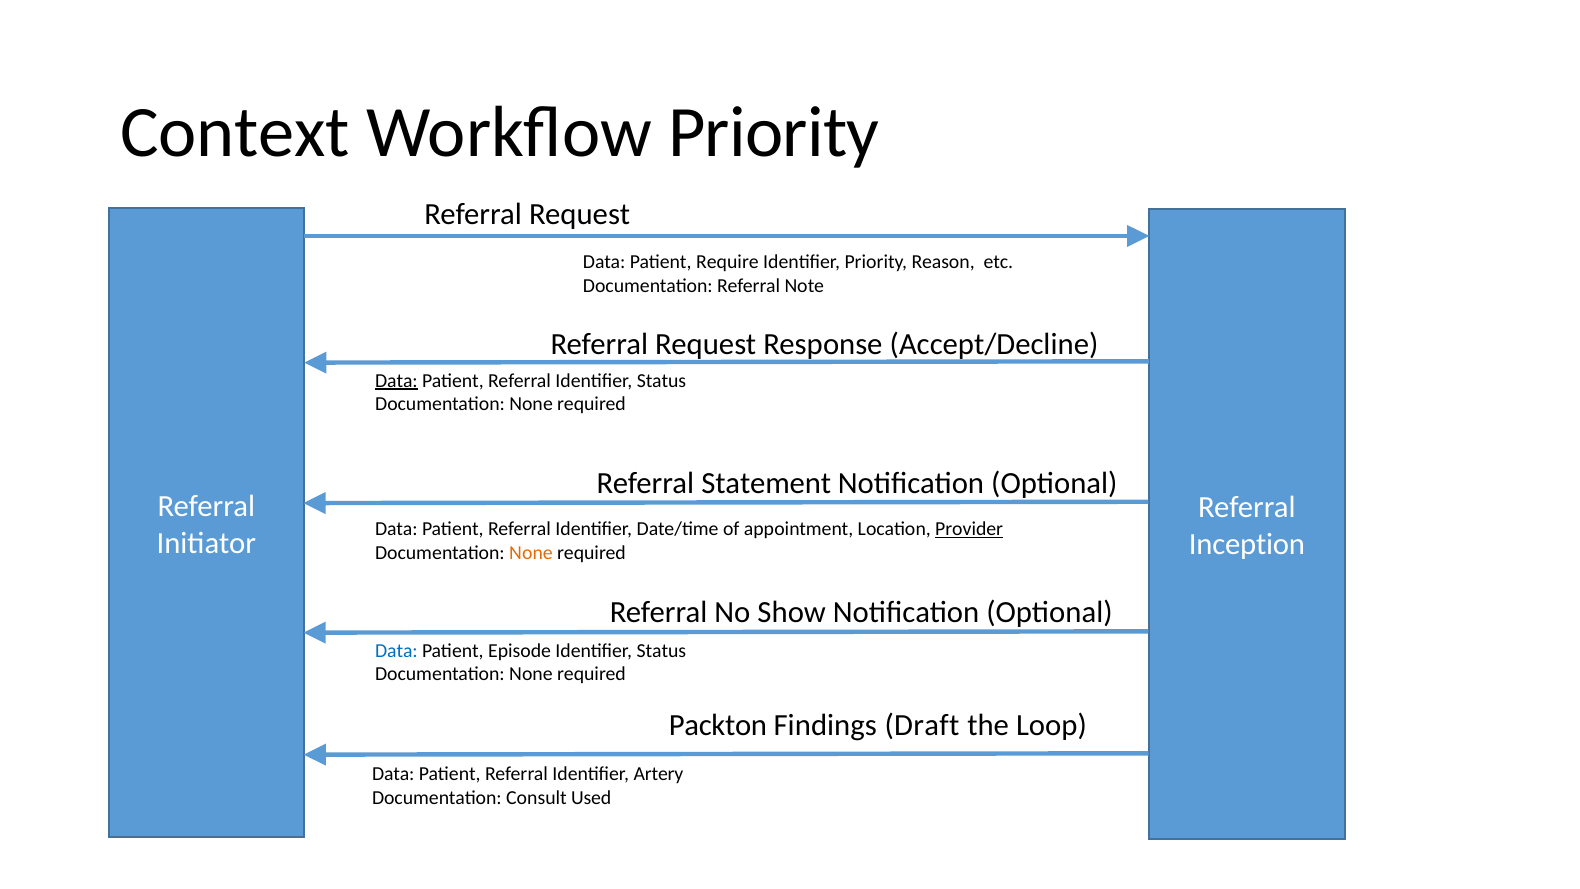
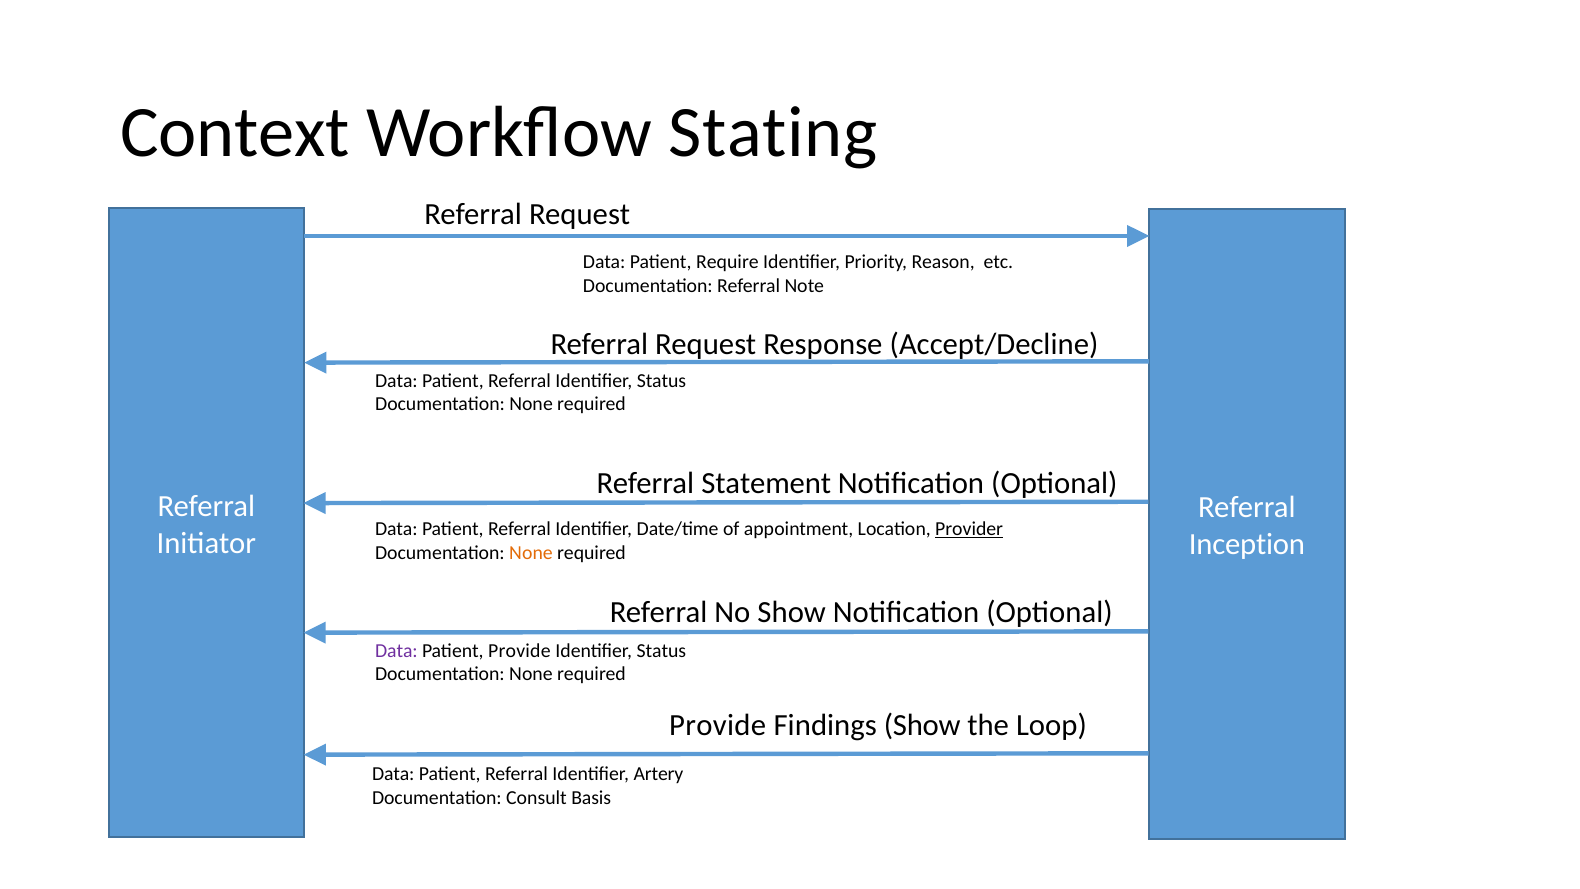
Workflow Priority: Priority -> Stating (773, 133)
Data underline: present -> none (396, 380)
Data colour: blue -> purple (396, 650)
Patient Episode: Episode -> Provide (519, 650)
Packton: Packton -> Provide (718, 726)
Findings Draft: Draft -> Show (922, 726)
Used: Used -> Basis (591, 798)
